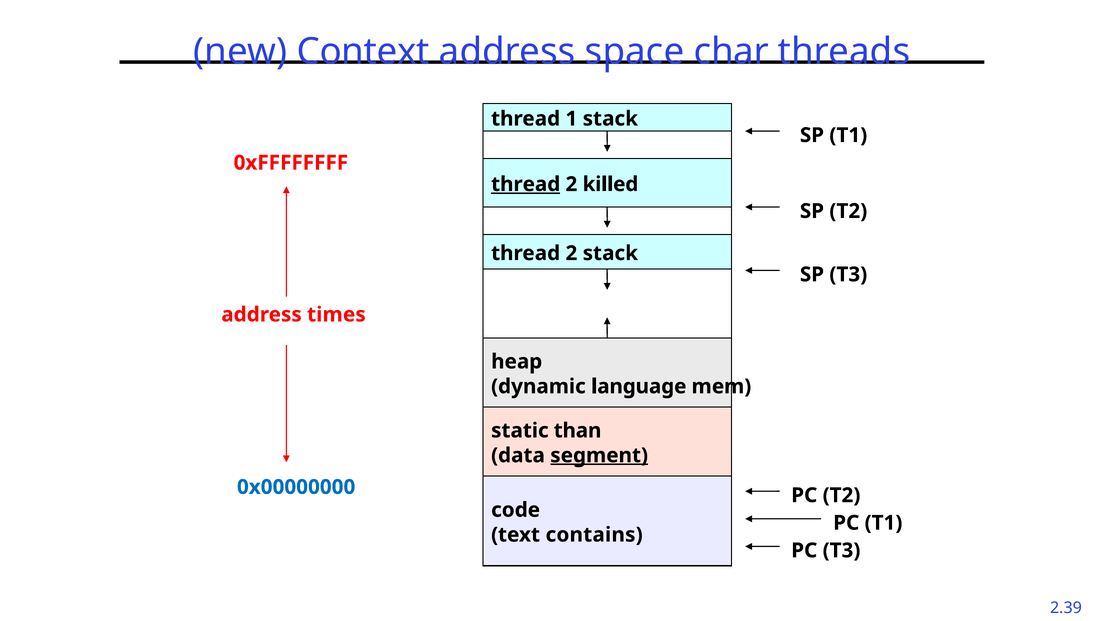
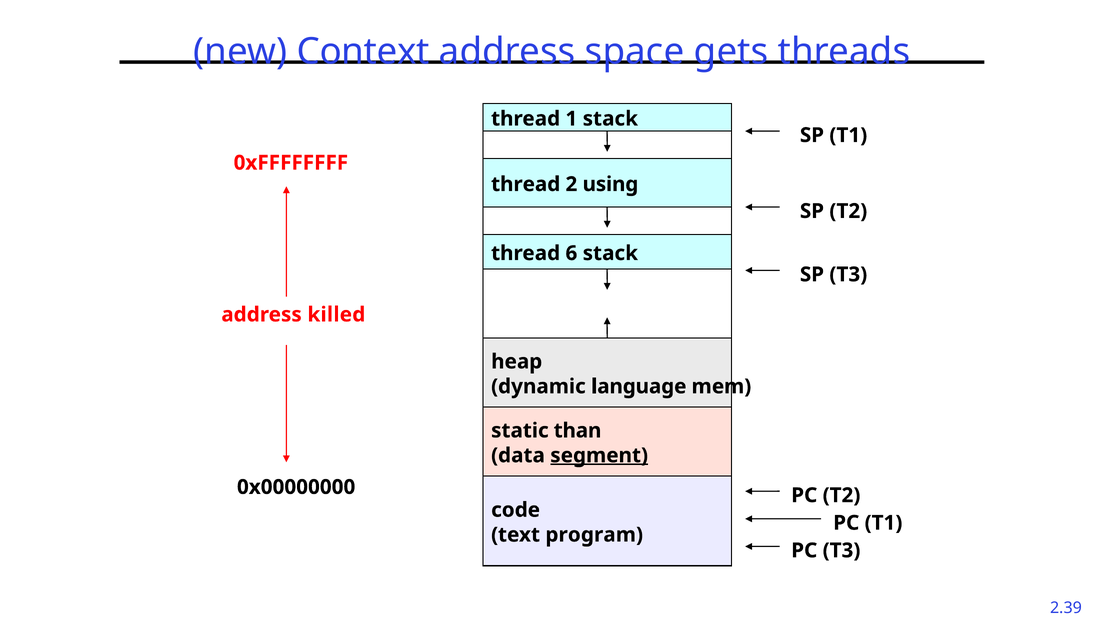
char: char -> gets (731, 52)
thread underline: present -> none (526, 184)
killed: killed -> using (610, 184)
2: 2 -> 6 (571, 253)
times: times -> killed (336, 315)
0x00000000 colour: blue -> black (296, 487)
contains: contains -> program (594, 535)
